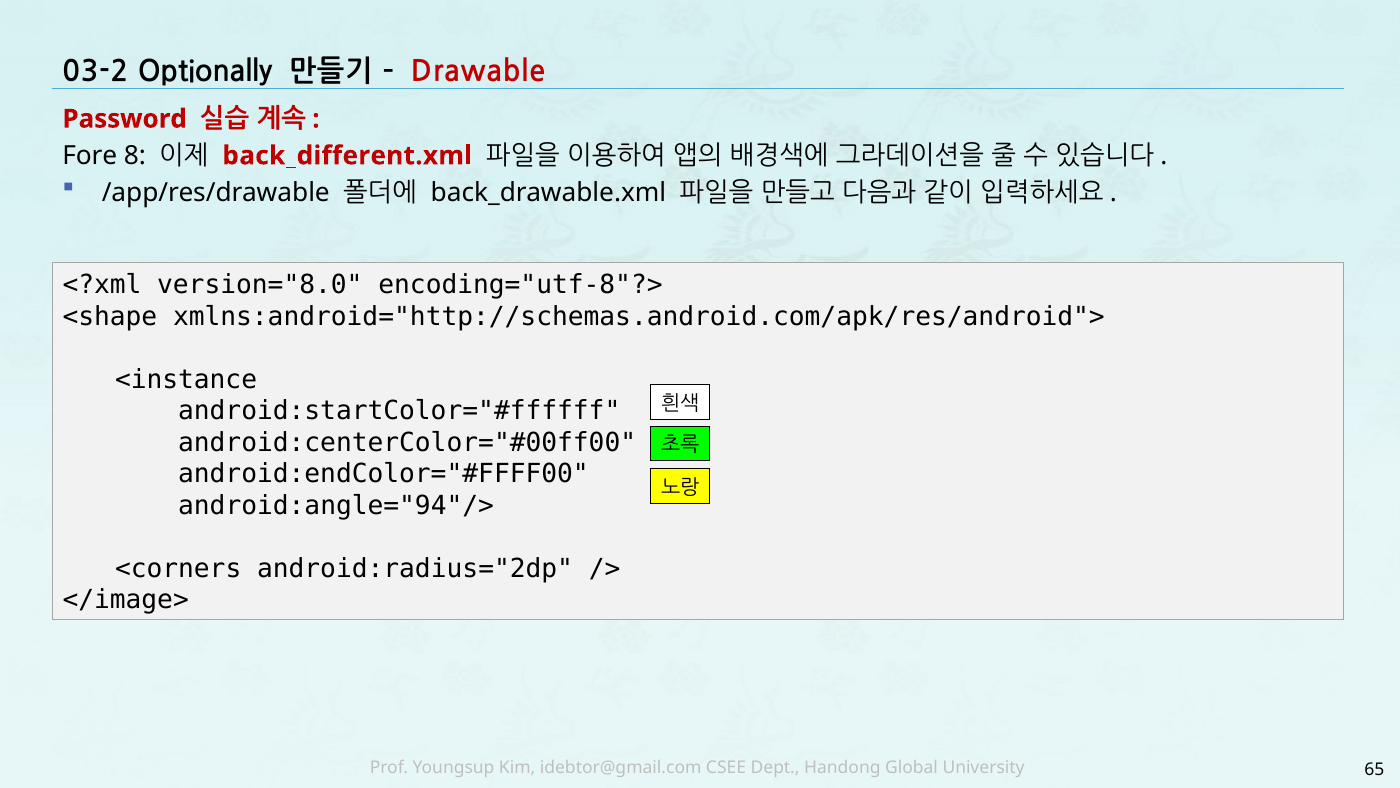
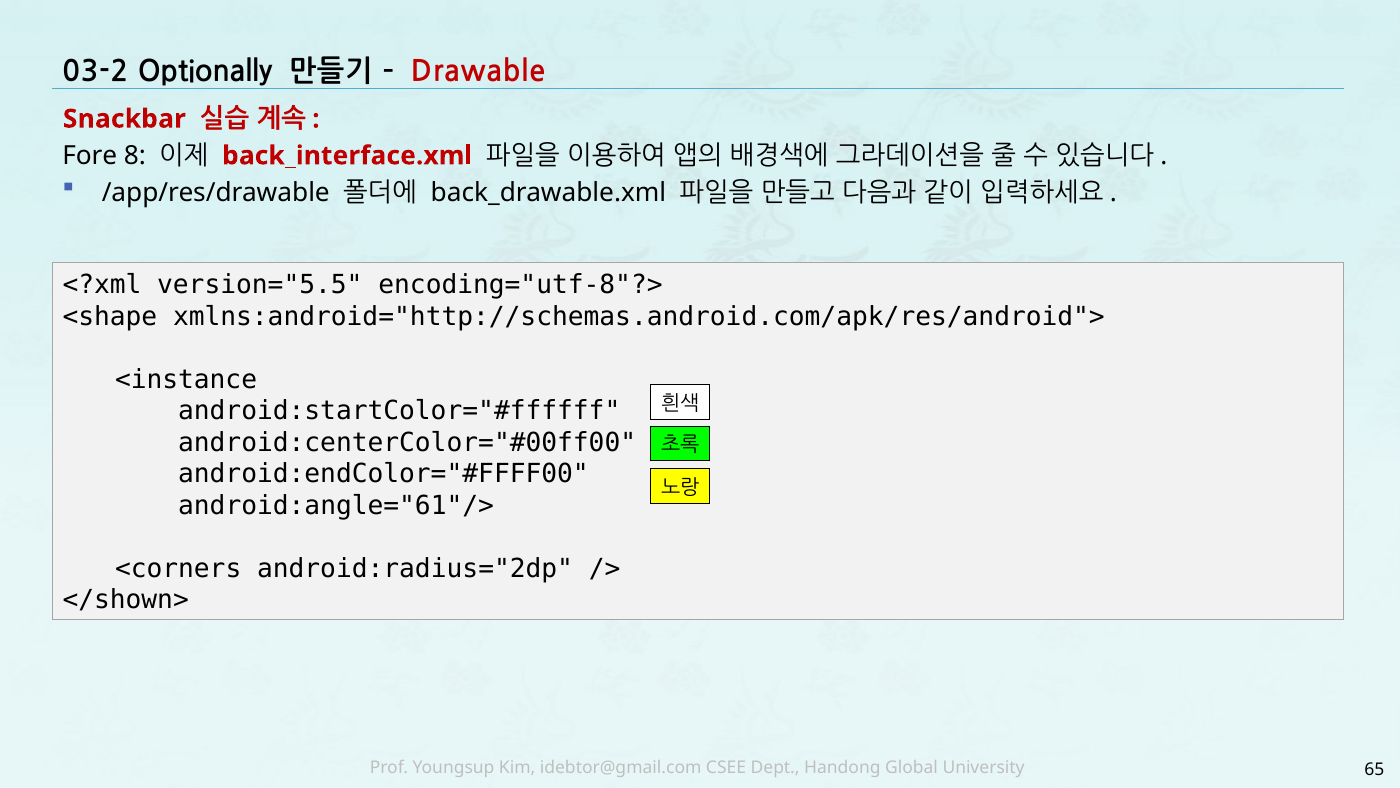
Password: Password -> Snackbar (124, 119)
back_different.xml: back_different.xml -> back_interface.xml (347, 156)
version="8.0: version="8.0 -> version="5.5 (260, 285)
android:angle="94"/>: android:angle="94"/> -> android:angle="61"/> (336, 505)
</image>: </image> -> </shown> (126, 600)
